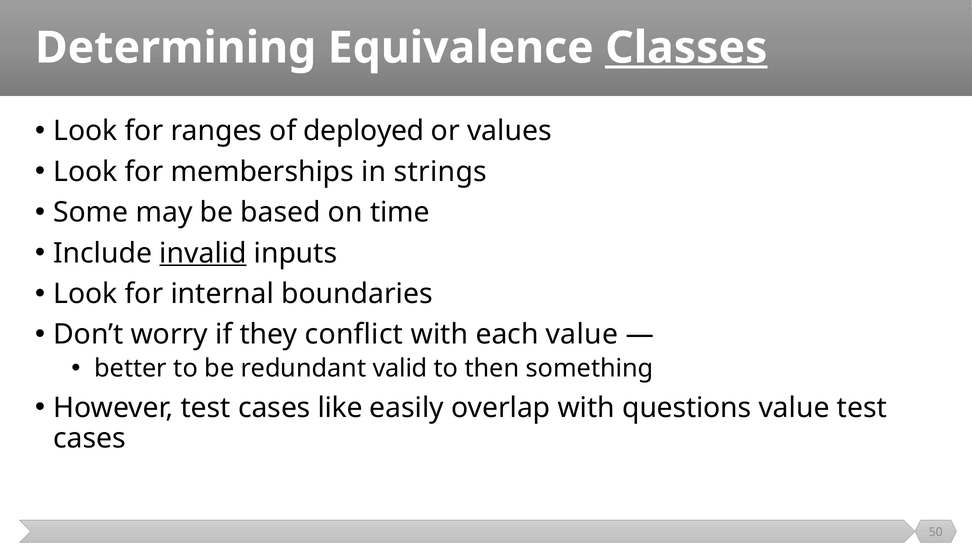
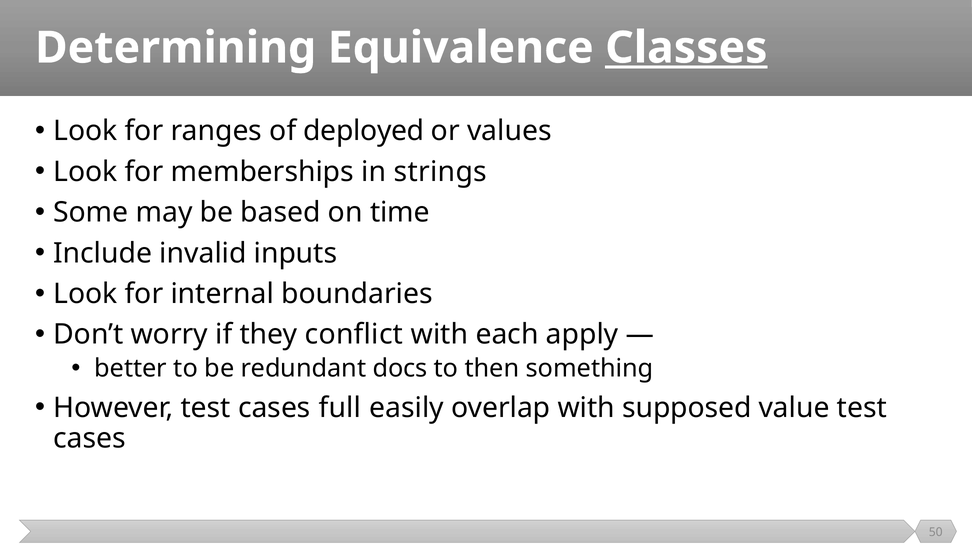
invalid underline: present -> none (203, 253)
each value: value -> apply (582, 334)
valid: valid -> docs (400, 368)
like: like -> full (340, 407)
questions: questions -> supposed (687, 407)
